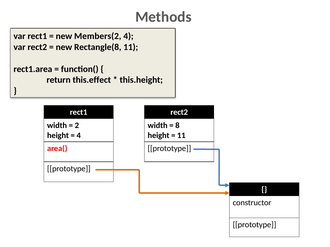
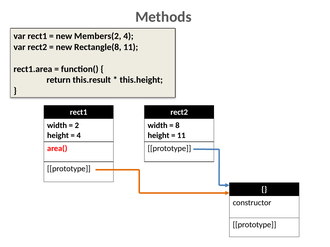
this.effect: this.effect -> this.result (92, 80)
